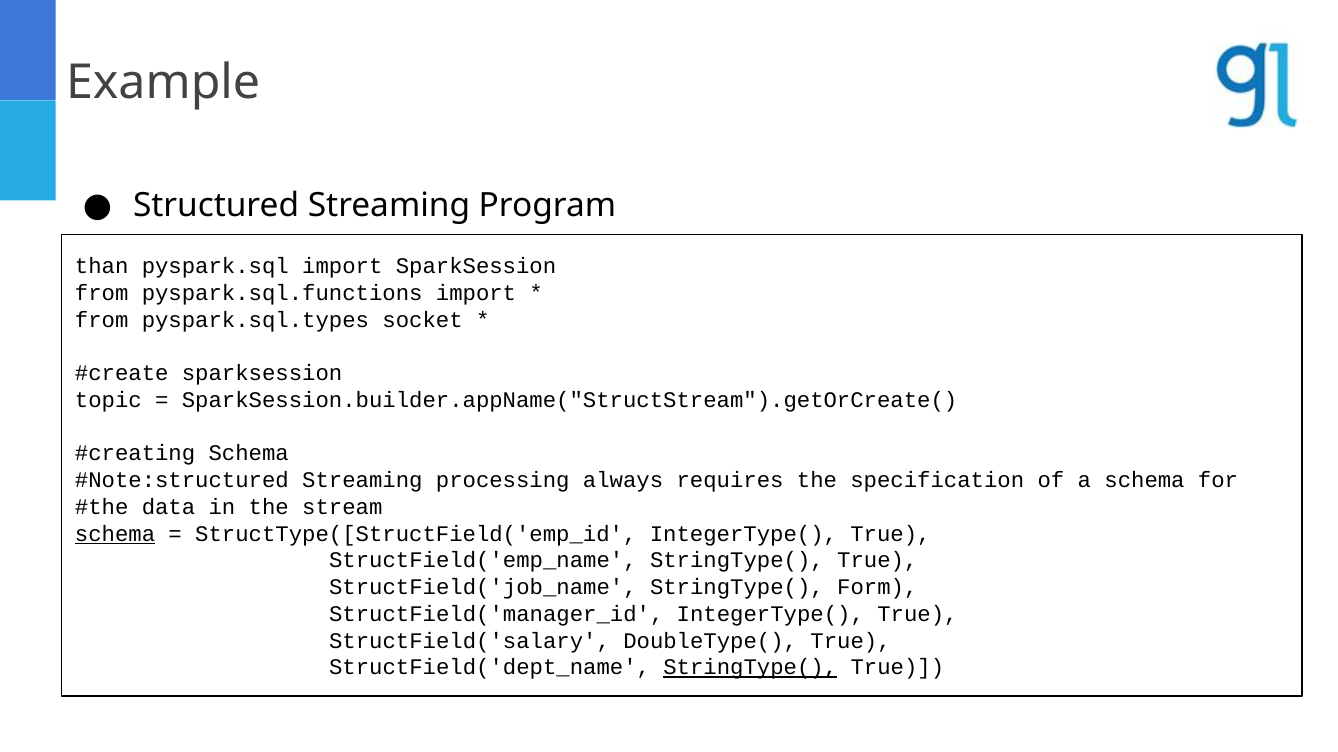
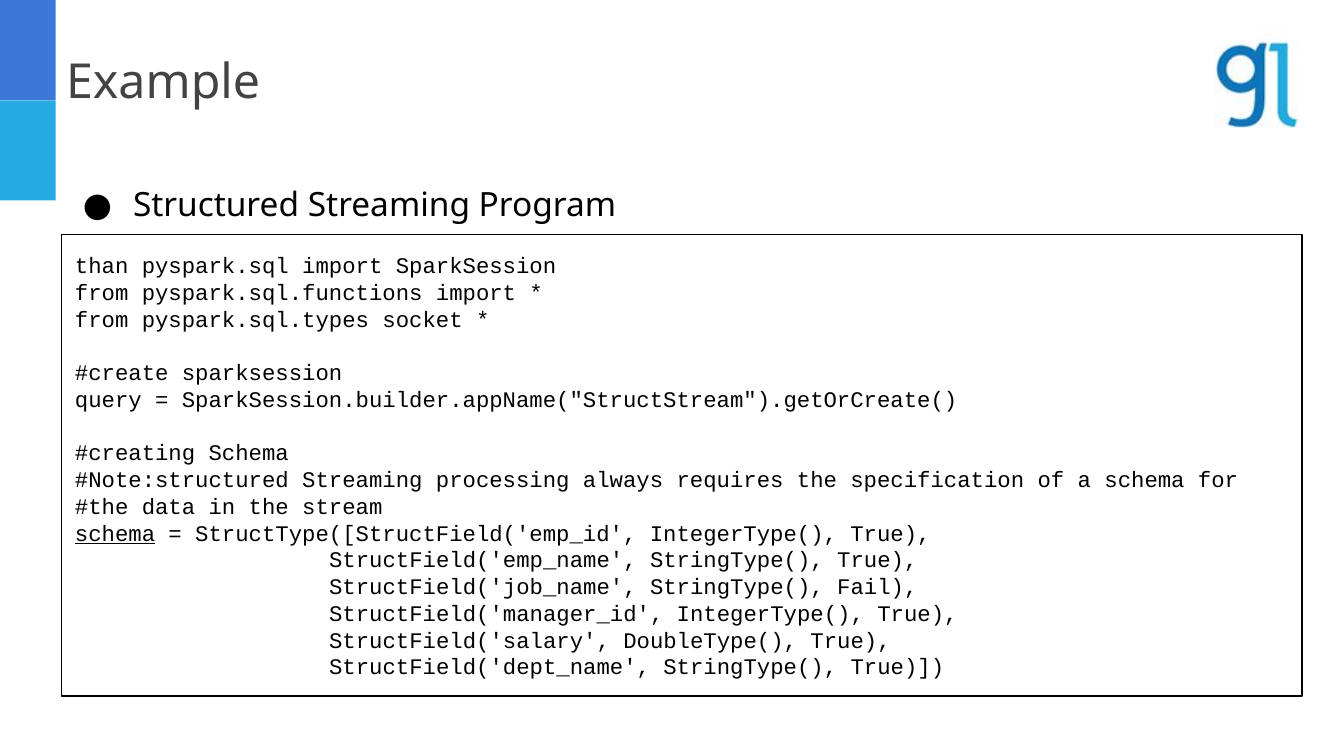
topic: topic -> query (108, 400)
Form: Form -> Fail (877, 588)
StringType( underline: present -> none (750, 668)
